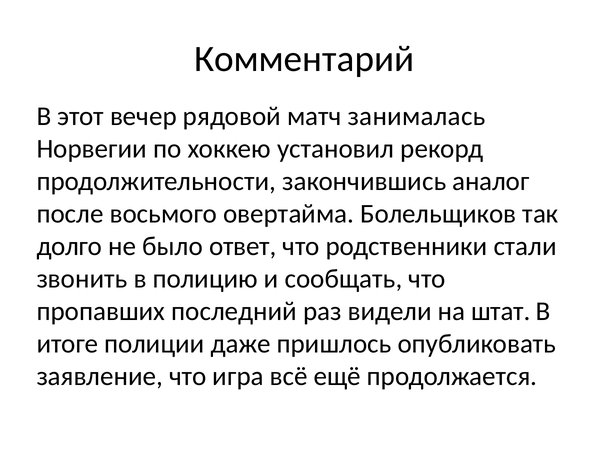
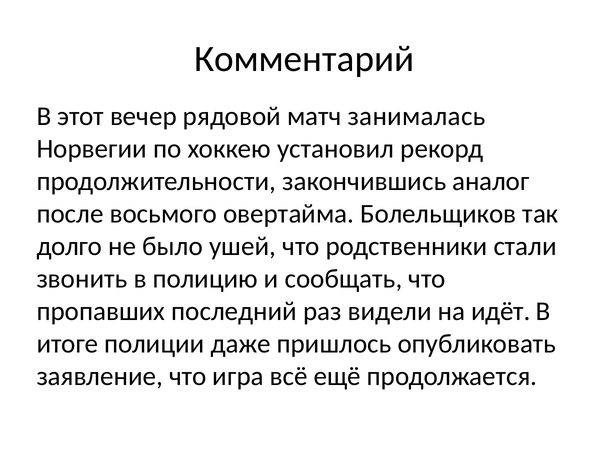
ответ: ответ -> ушей (243, 246)
штат: штат -> идёт (501, 311)
